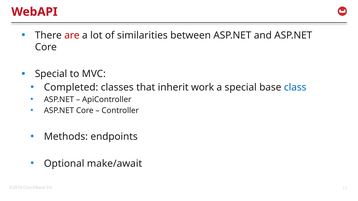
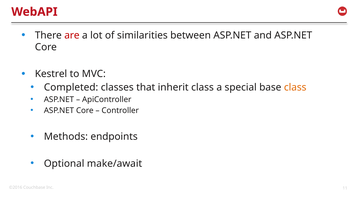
Special: Special -> Kestrel (51, 74)
inherit work: work -> class (203, 88)
class colour: blue -> orange (295, 88)
